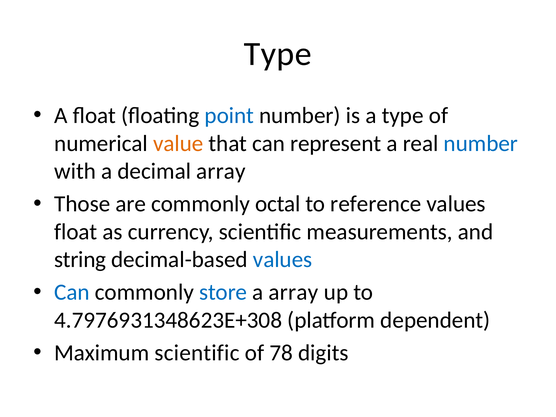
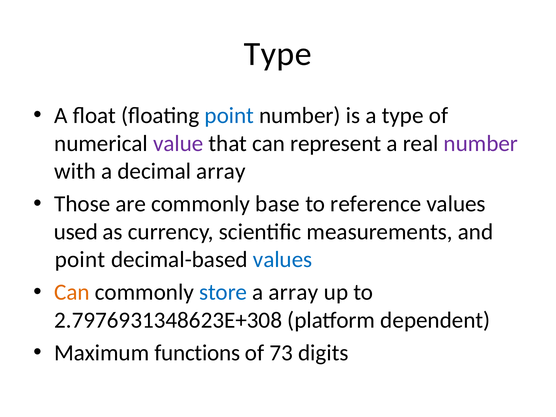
value colour: orange -> purple (178, 143)
number colour: blue -> purple (481, 143)
octal: octal -> base (278, 204)
float: float -> used (76, 232)
string: string -> point (80, 260)
Can colour: blue -> orange (72, 292)
4.7976931348623E+308: 4.7976931348623E+308 -> 2.7976931348623E+308 (168, 320)
Maximum scientific: scientific -> functions (197, 353)
78: 78 -> 73 (281, 353)
